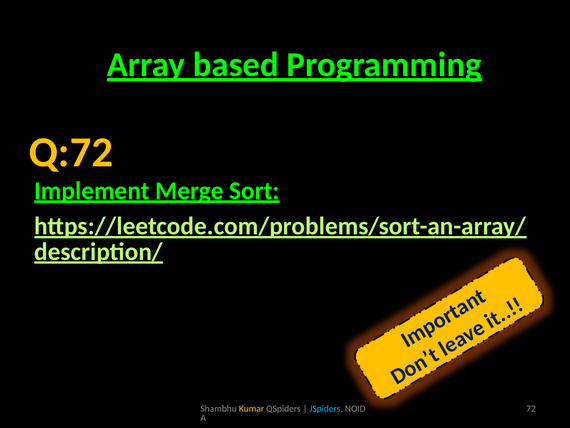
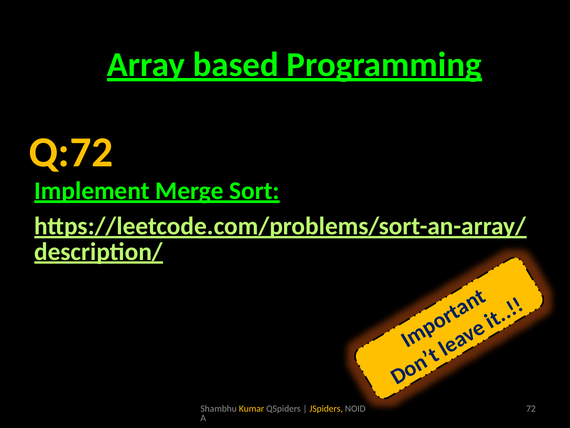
JSpiders colour: light blue -> yellow (326, 408)
